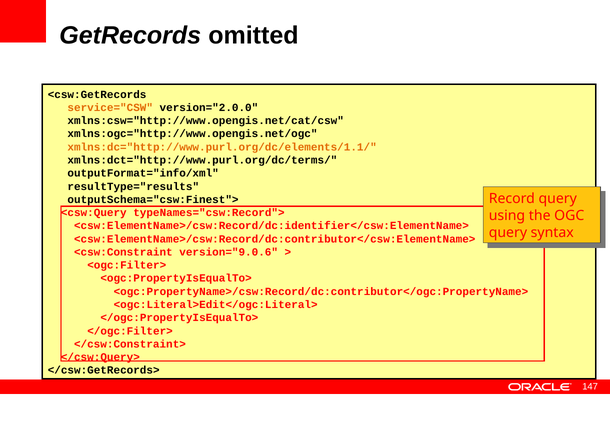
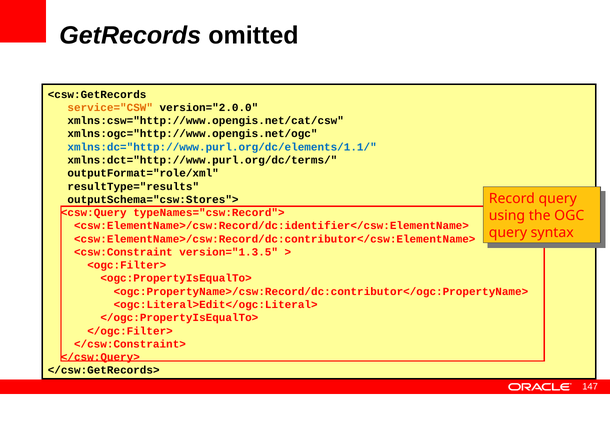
xmlns:dc="http://www.purl.org/dc/elements/1.1/ colour: orange -> blue (222, 147)
outputFormat="info/xml: outputFormat="info/xml -> outputFormat="role/xml (143, 173)
outputSchema="csw:Finest">: outputSchema="csw:Finest"> -> outputSchema="csw:Stores"> (153, 200)
version="9.0.6: version="9.0.6 -> version="1.3.5 (229, 252)
